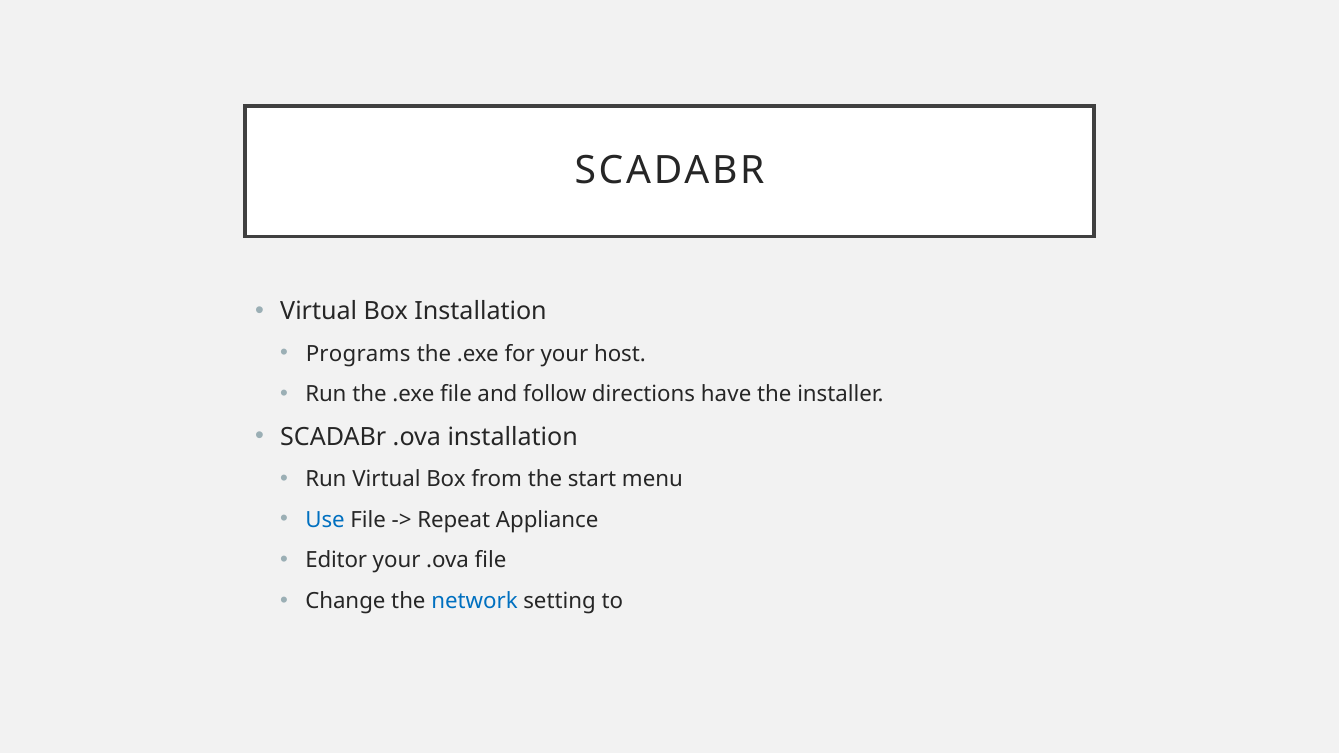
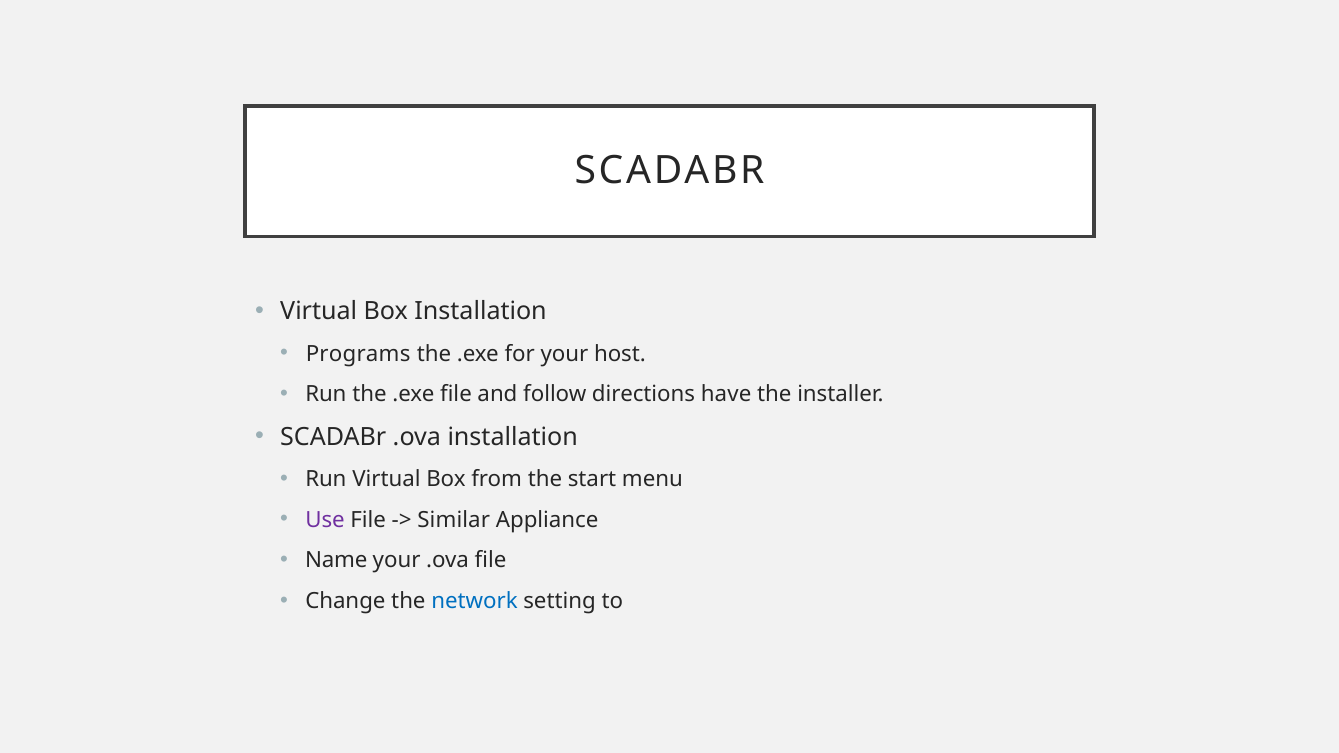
Use colour: blue -> purple (325, 520)
Repeat: Repeat -> Similar (454, 520)
Editor: Editor -> Name (336, 561)
